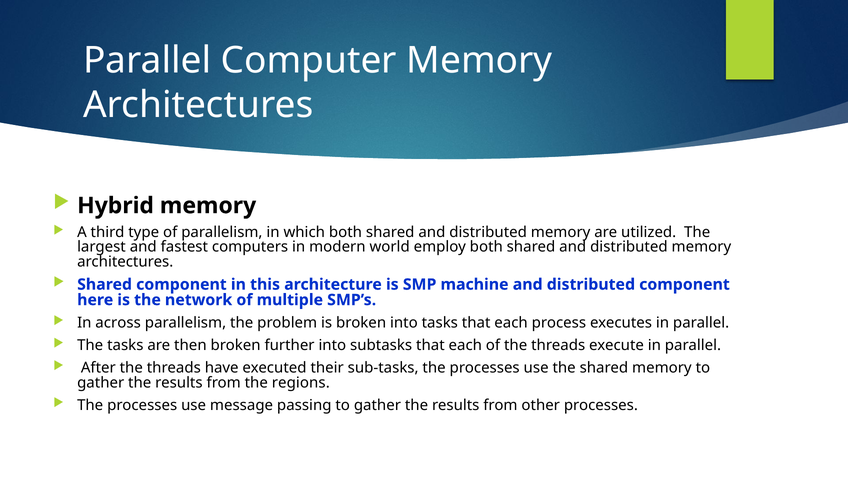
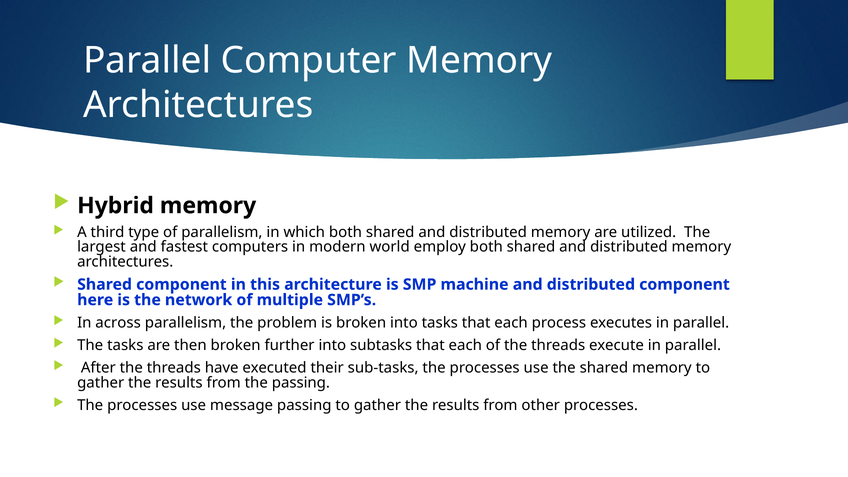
the regions: regions -> passing (301, 383)
